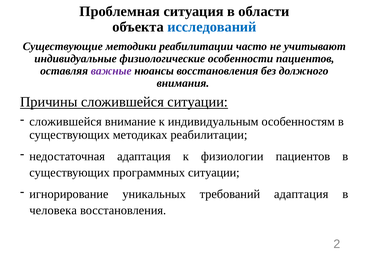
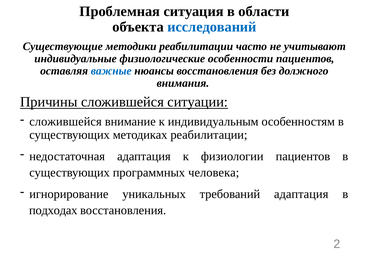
важные colour: purple -> blue (111, 71)
программных ситуации: ситуации -> человека (214, 173)
человека: человека -> подходах (53, 211)
